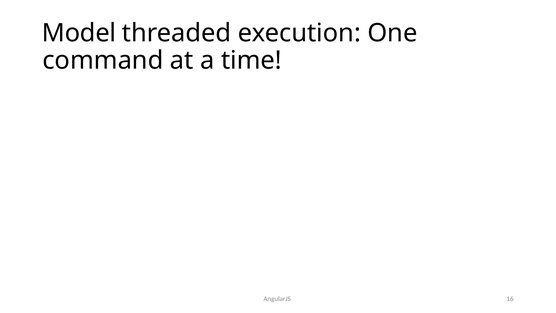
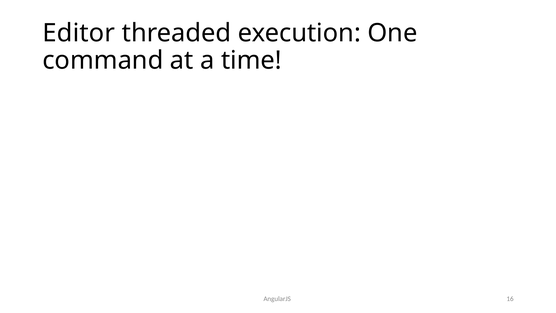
Model: Model -> Editor (79, 33)
